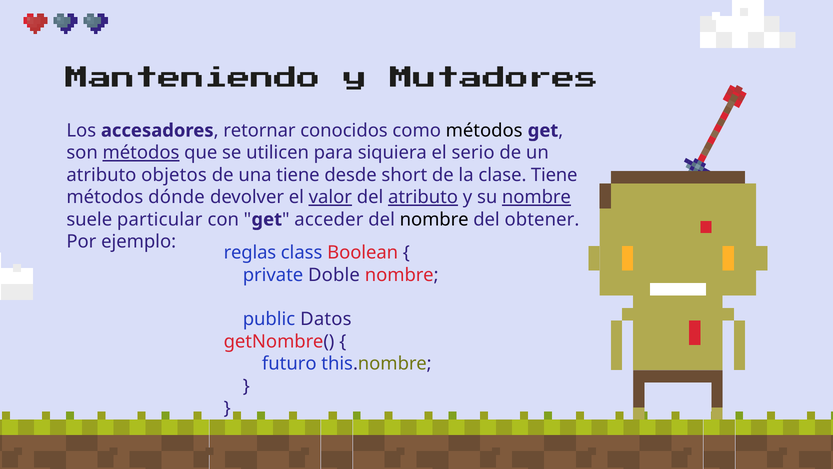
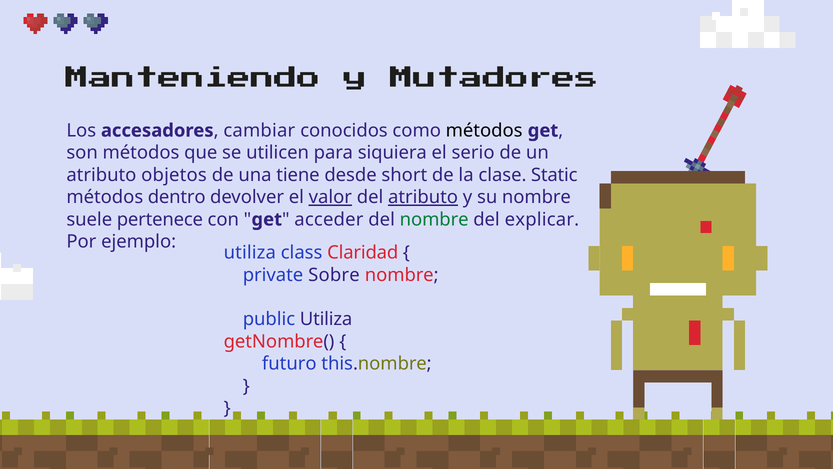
retornar: retornar -> cambiar (259, 130)
métodos underline: present -> none (141, 153)
clase Tiene: Tiene -> Static (554, 175)
dónde: dónde -> dentro (177, 197)
nombre underline: present -> none (536, 197)
particular: particular -> pertenece (160, 219)
nombre colour: black -> green (434, 219)
obtener: obtener -> explicar (542, 219)
reglas: reglas -> utiliza (250, 252)
Boolean: Boolean -> Claridad (363, 252)
Doble: Doble -> Sobre (334, 275)
public Datos: Datos -> Utiliza (326, 319)
